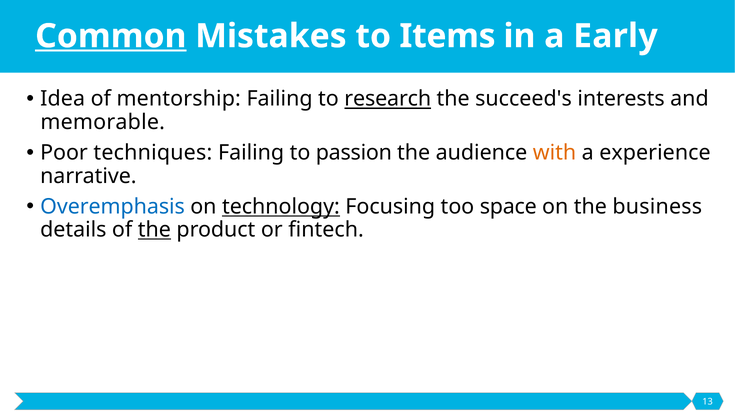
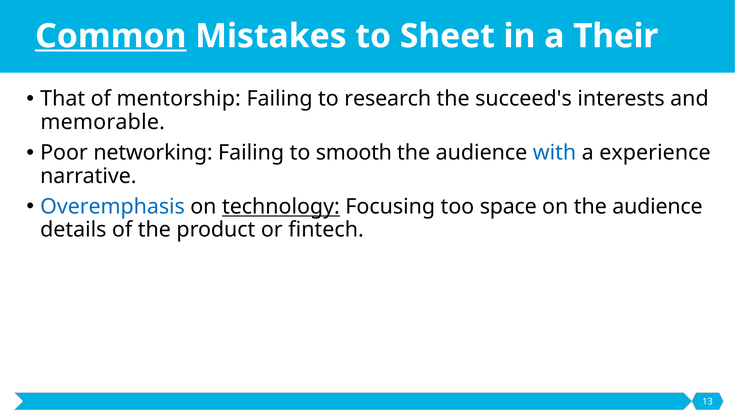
Items: Items -> Sheet (447, 36)
Early: Early -> Their (616, 36)
Idea: Idea -> That (63, 99)
research underline: present -> none (388, 99)
techniques: techniques -> networking (153, 153)
passion: passion -> smooth (354, 153)
with colour: orange -> blue (555, 153)
on the business: business -> audience (657, 207)
the underline: present -> none (154, 230)
